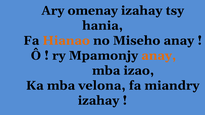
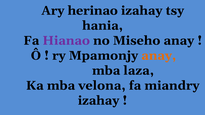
omenay: omenay -> herinao (93, 11)
Hianao colour: orange -> purple (66, 41)
izao: izao -> laza (139, 71)
